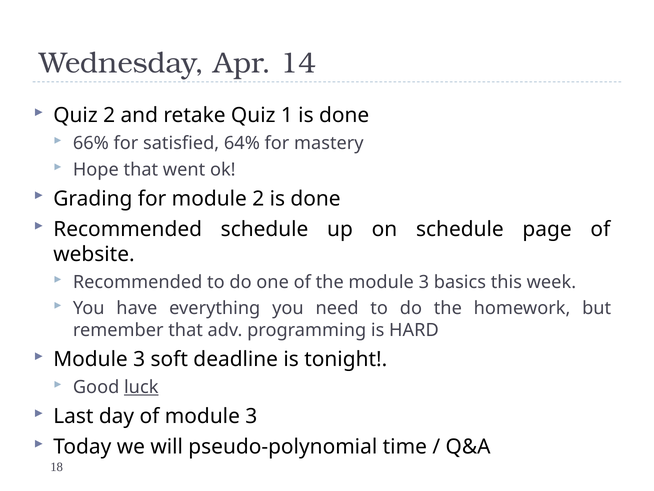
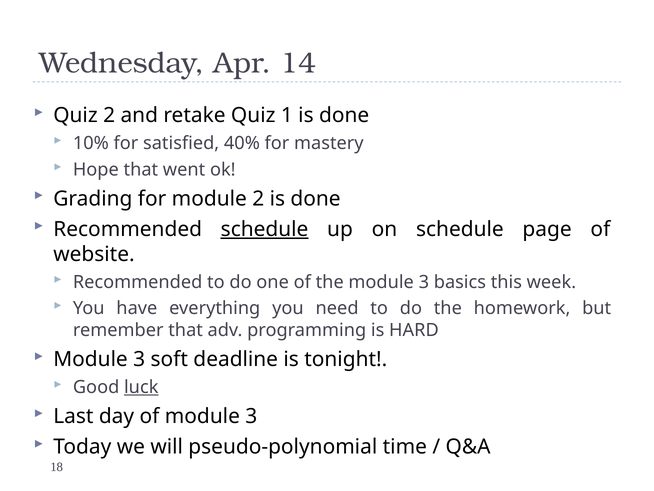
66%: 66% -> 10% (91, 143)
64%: 64% -> 40% (242, 143)
schedule underline: none -> present (265, 229)
